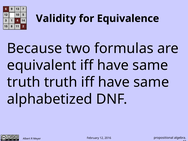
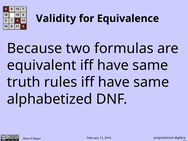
truth truth: truth -> rules (61, 82)
